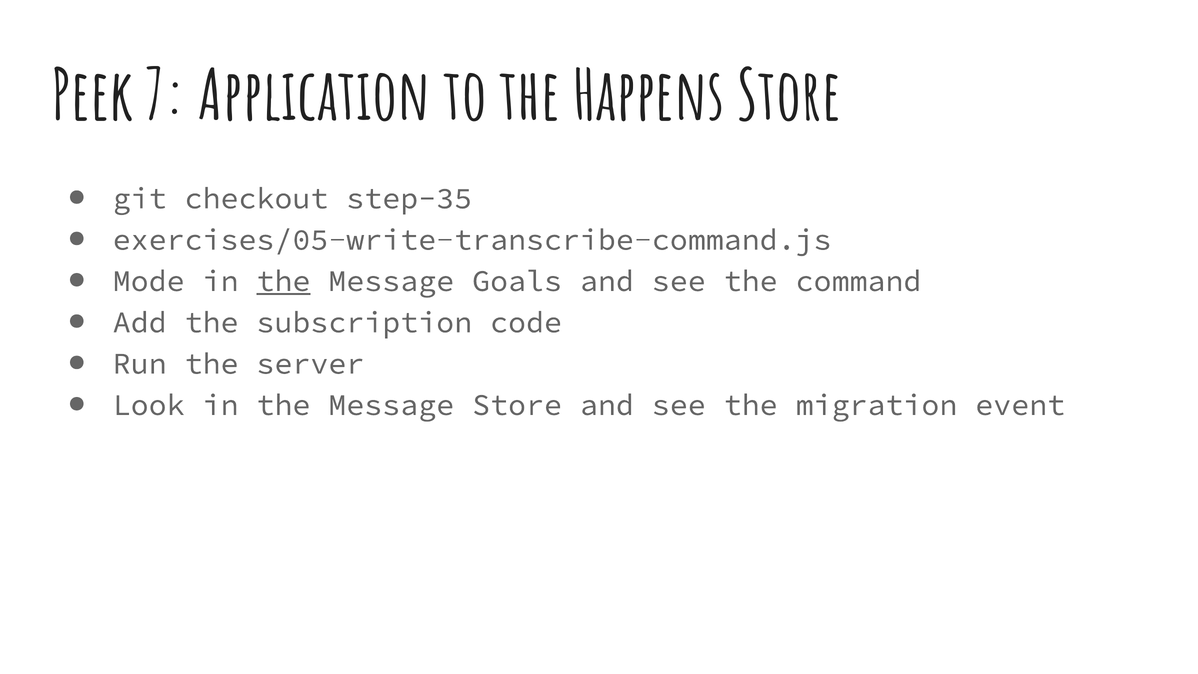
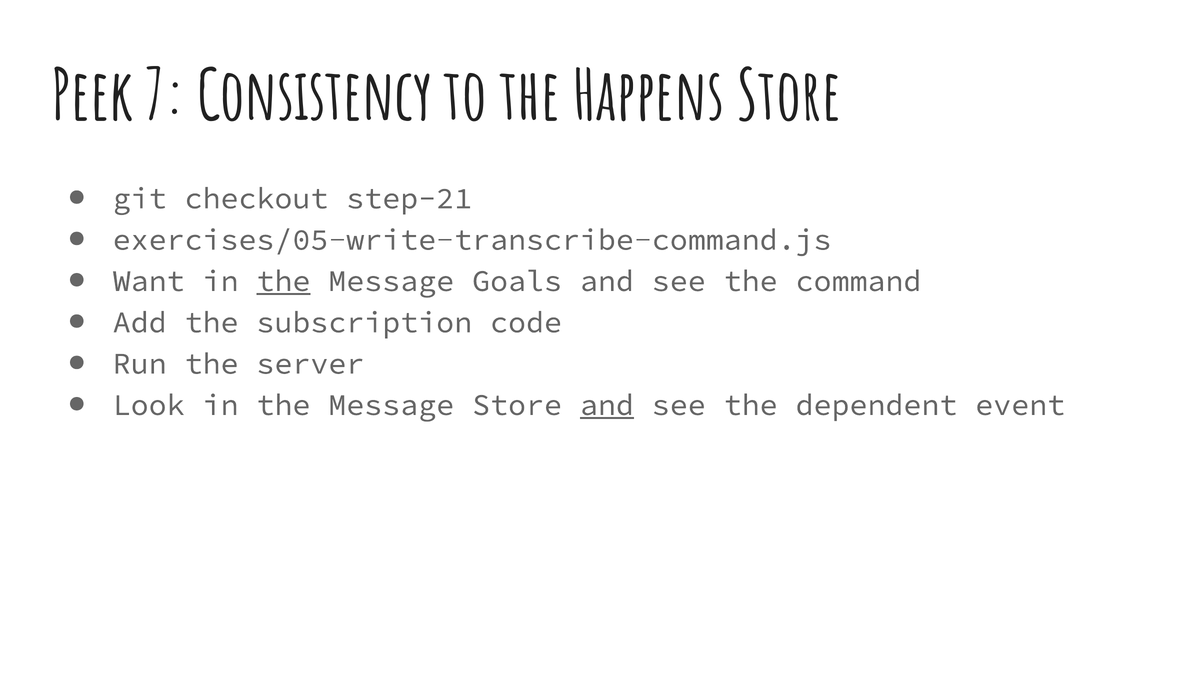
Application: Application -> Consistency (315, 97)
step-35: step-35 -> step-21 (409, 198)
Mode: Mode -> Want (149, 281)
and underline: none -> present (607, 405)
migration: migration -> dependent (876, 405)
